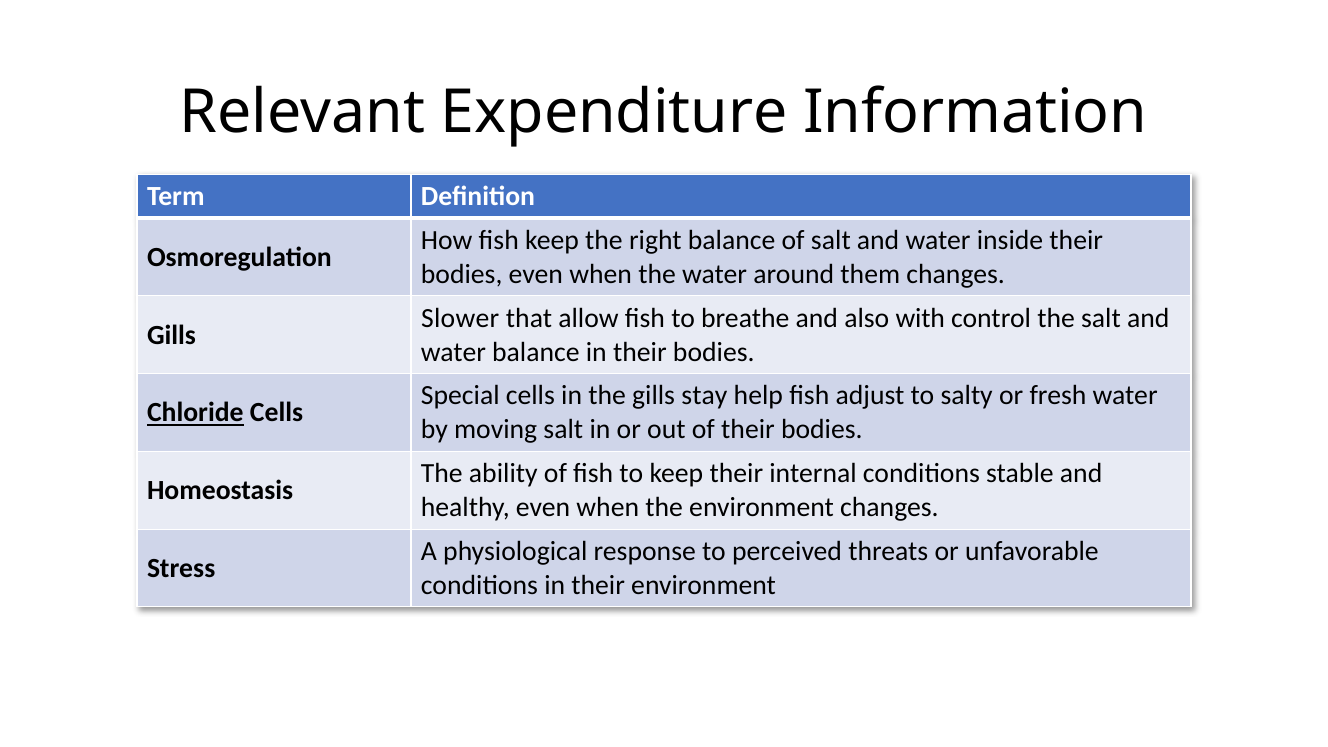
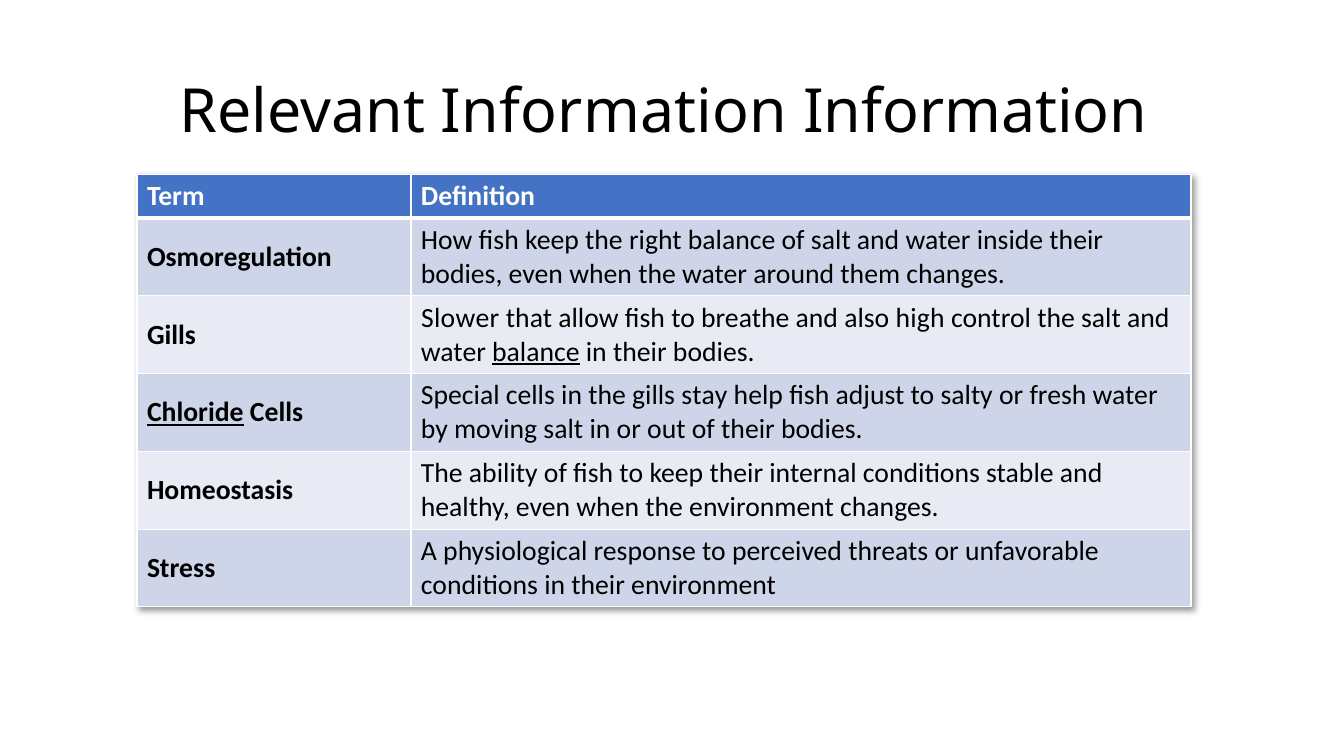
Relevant Expenditure: Expenditure -> Information (614, 112)
with: with -> high (920, 318)
balance underline: none -> present (536, 352)
